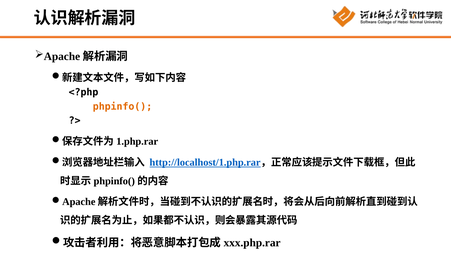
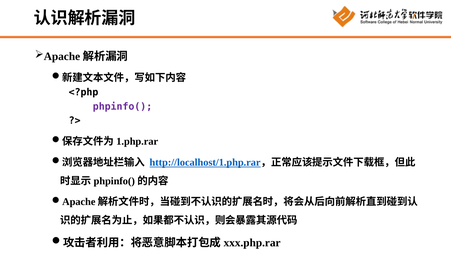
phpinfo( colour: orange -> purple (123, 106)
